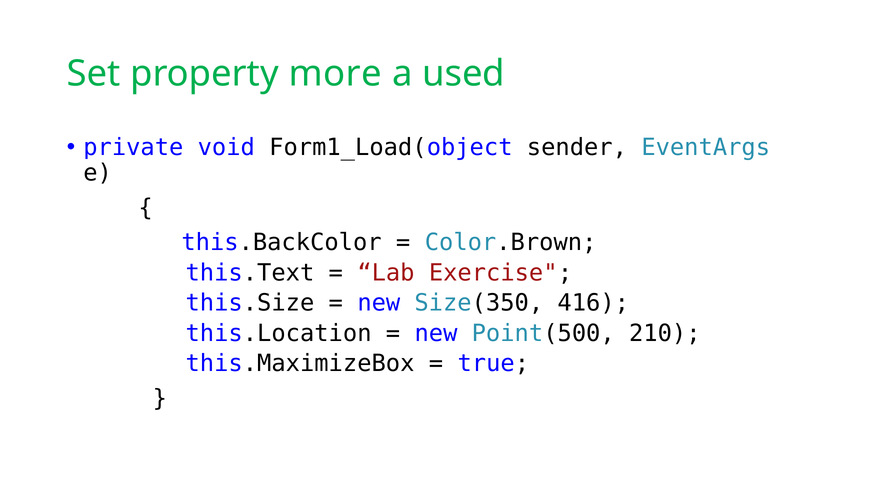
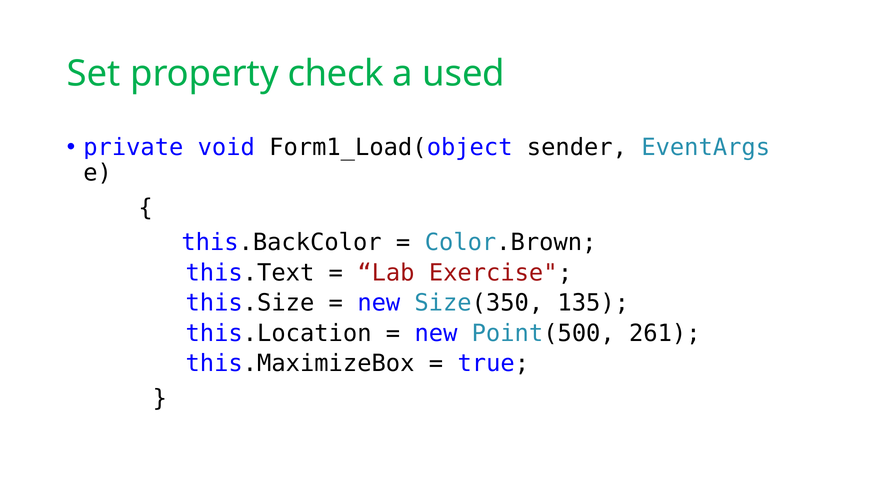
more: more -> check (336, 74)
416: 416 -> 135 (593, 303)
210: 210 -> 261 (665, 334)
